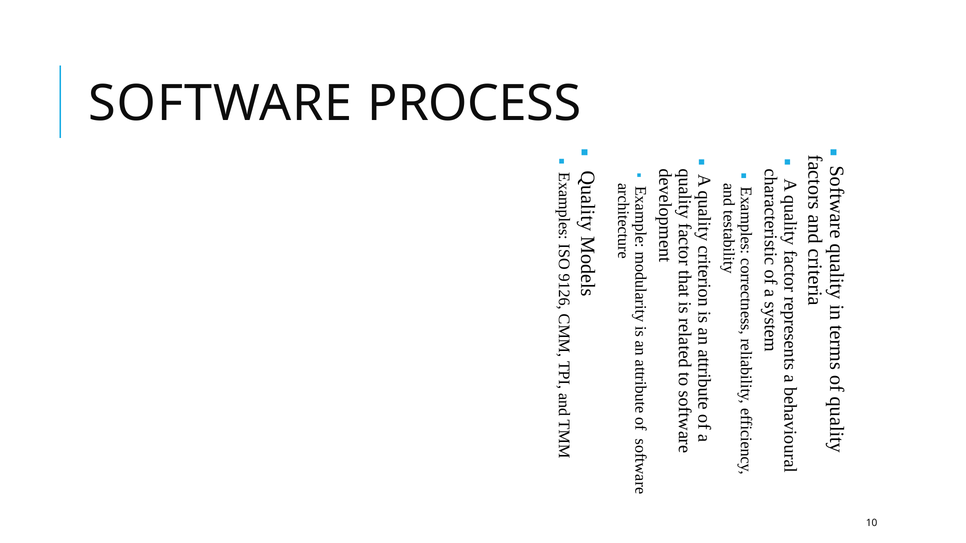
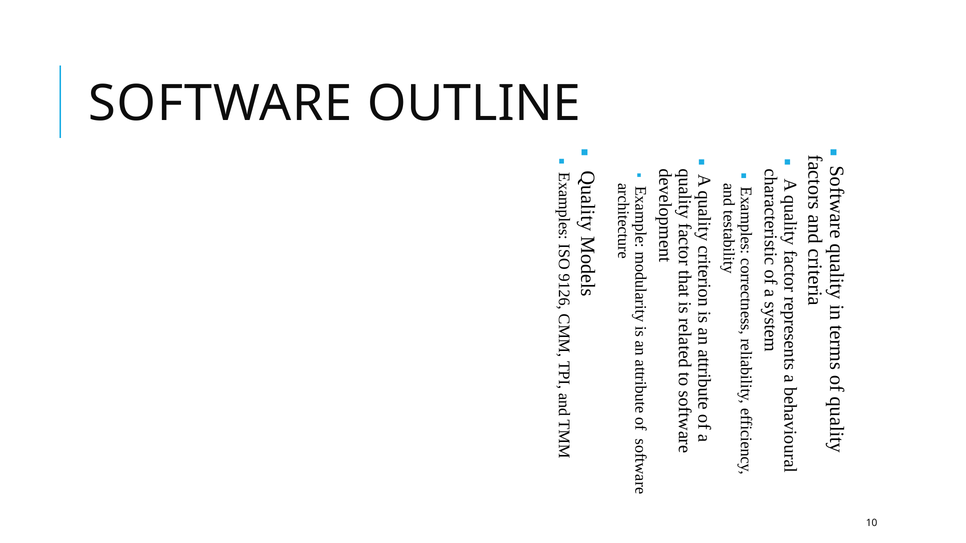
PROCESS: PROCESS -> OUTLINE (474, 104)
